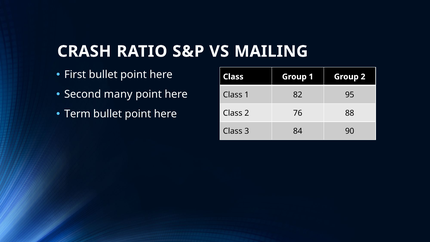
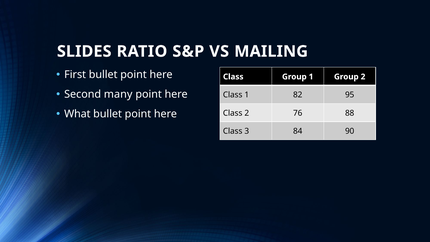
CRASH: CRASH -> SLIDES (84, 51)
Term: Term -> What (77, 114)
